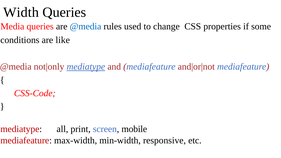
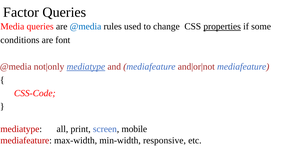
Width: Width -> Factor (21, 12)
properties underline: none -> present (222, 27)
like: like -> font (63, 40)
